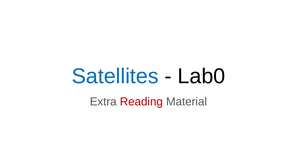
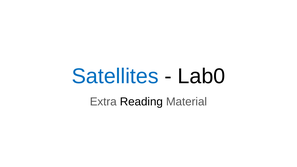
Reading colour: red -> black (141, 102)
